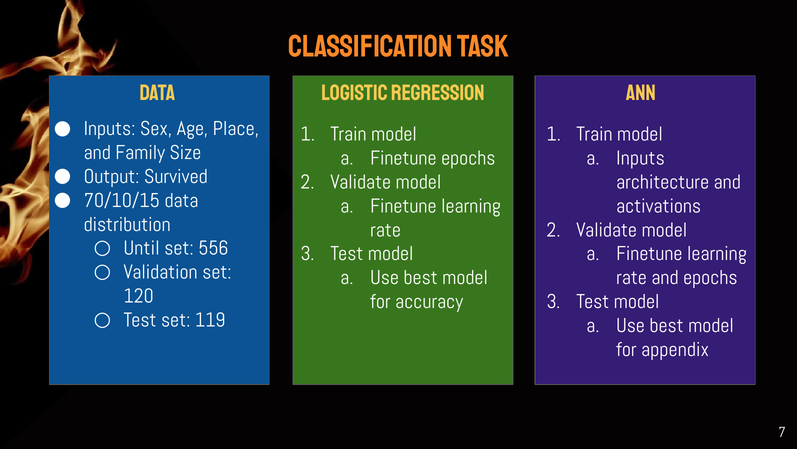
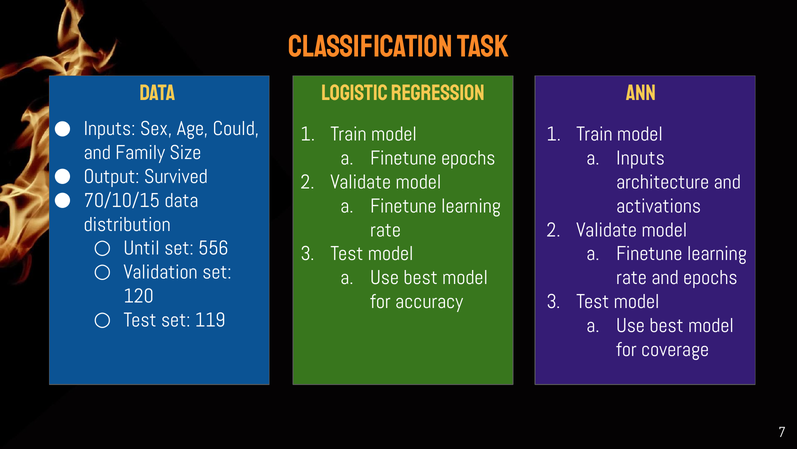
Place: Place -> Could (236, 128)
appendix: appendix -> coverage (675, 349)
